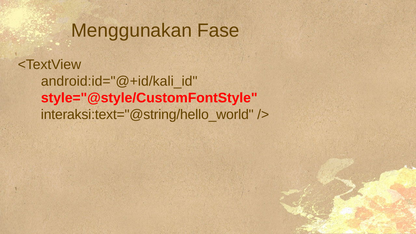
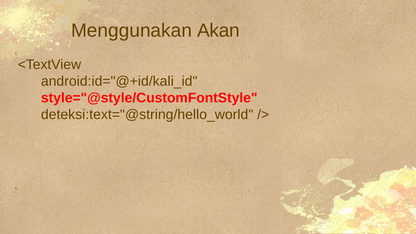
Fase: Fase -> Akan (218, 31)
interaksi:text="@string/hello_world: interaksi:text="@string/hello_world -> deteksi:text="@string/hello_world (147, 115)
